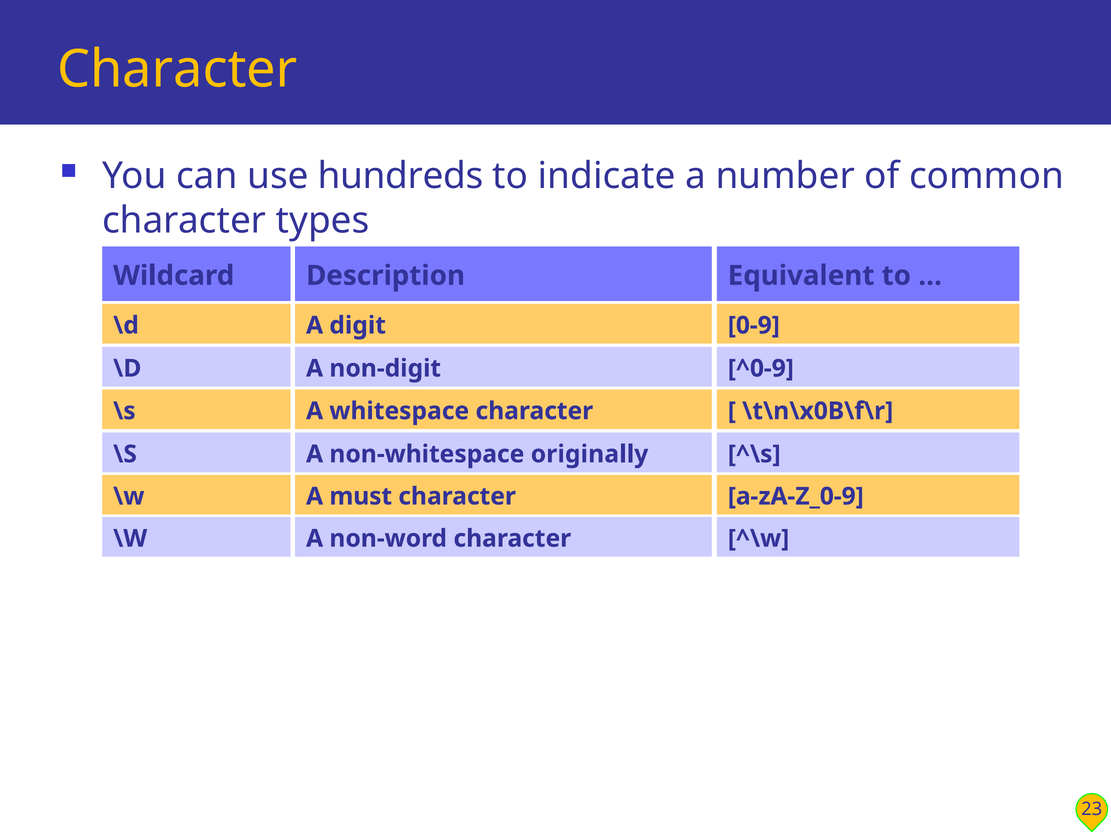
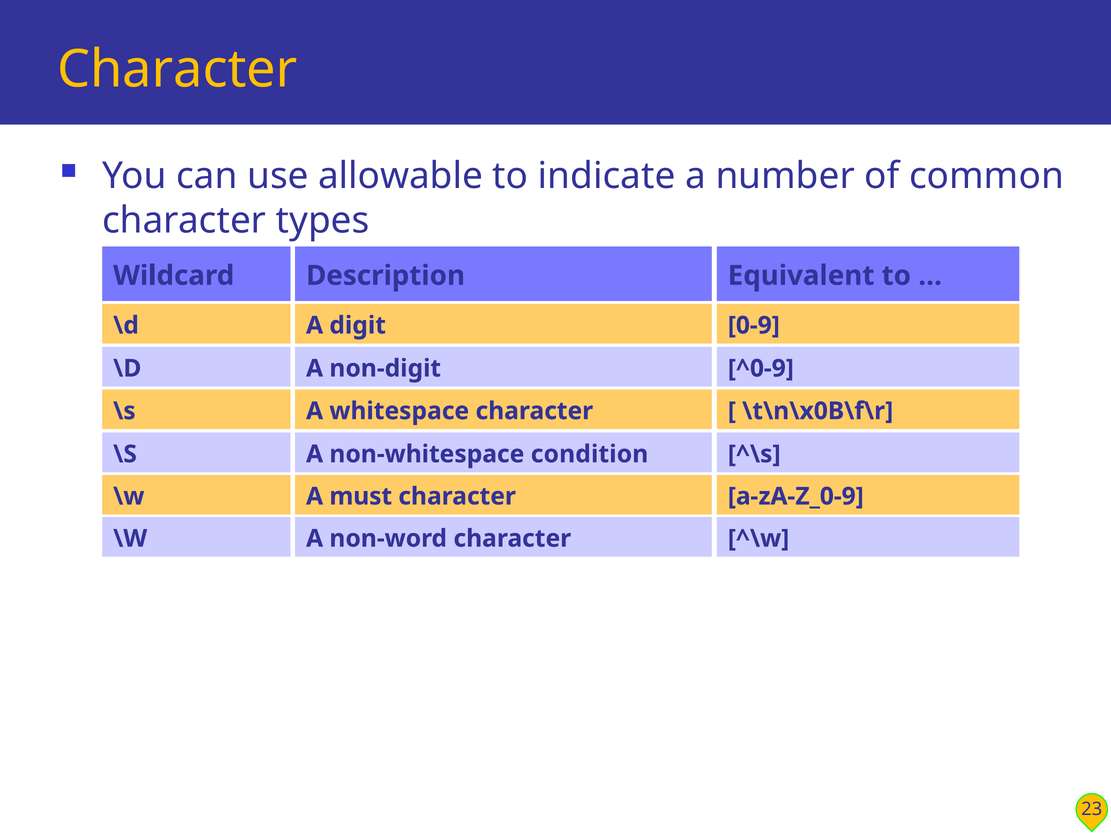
hundreds: hundreds -> allowable (401, 176)
originally: originally -> condition (590, 454)
